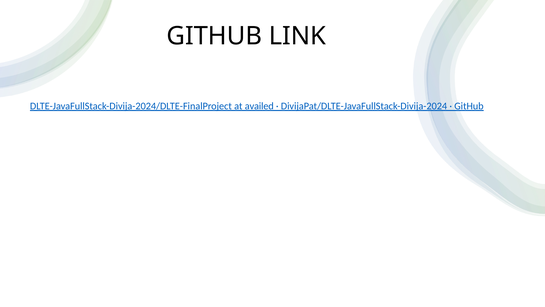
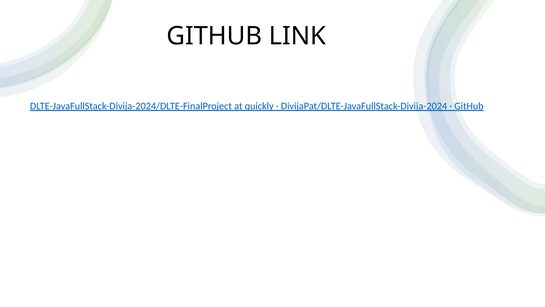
availed: availed -> quickly (259, 106)
